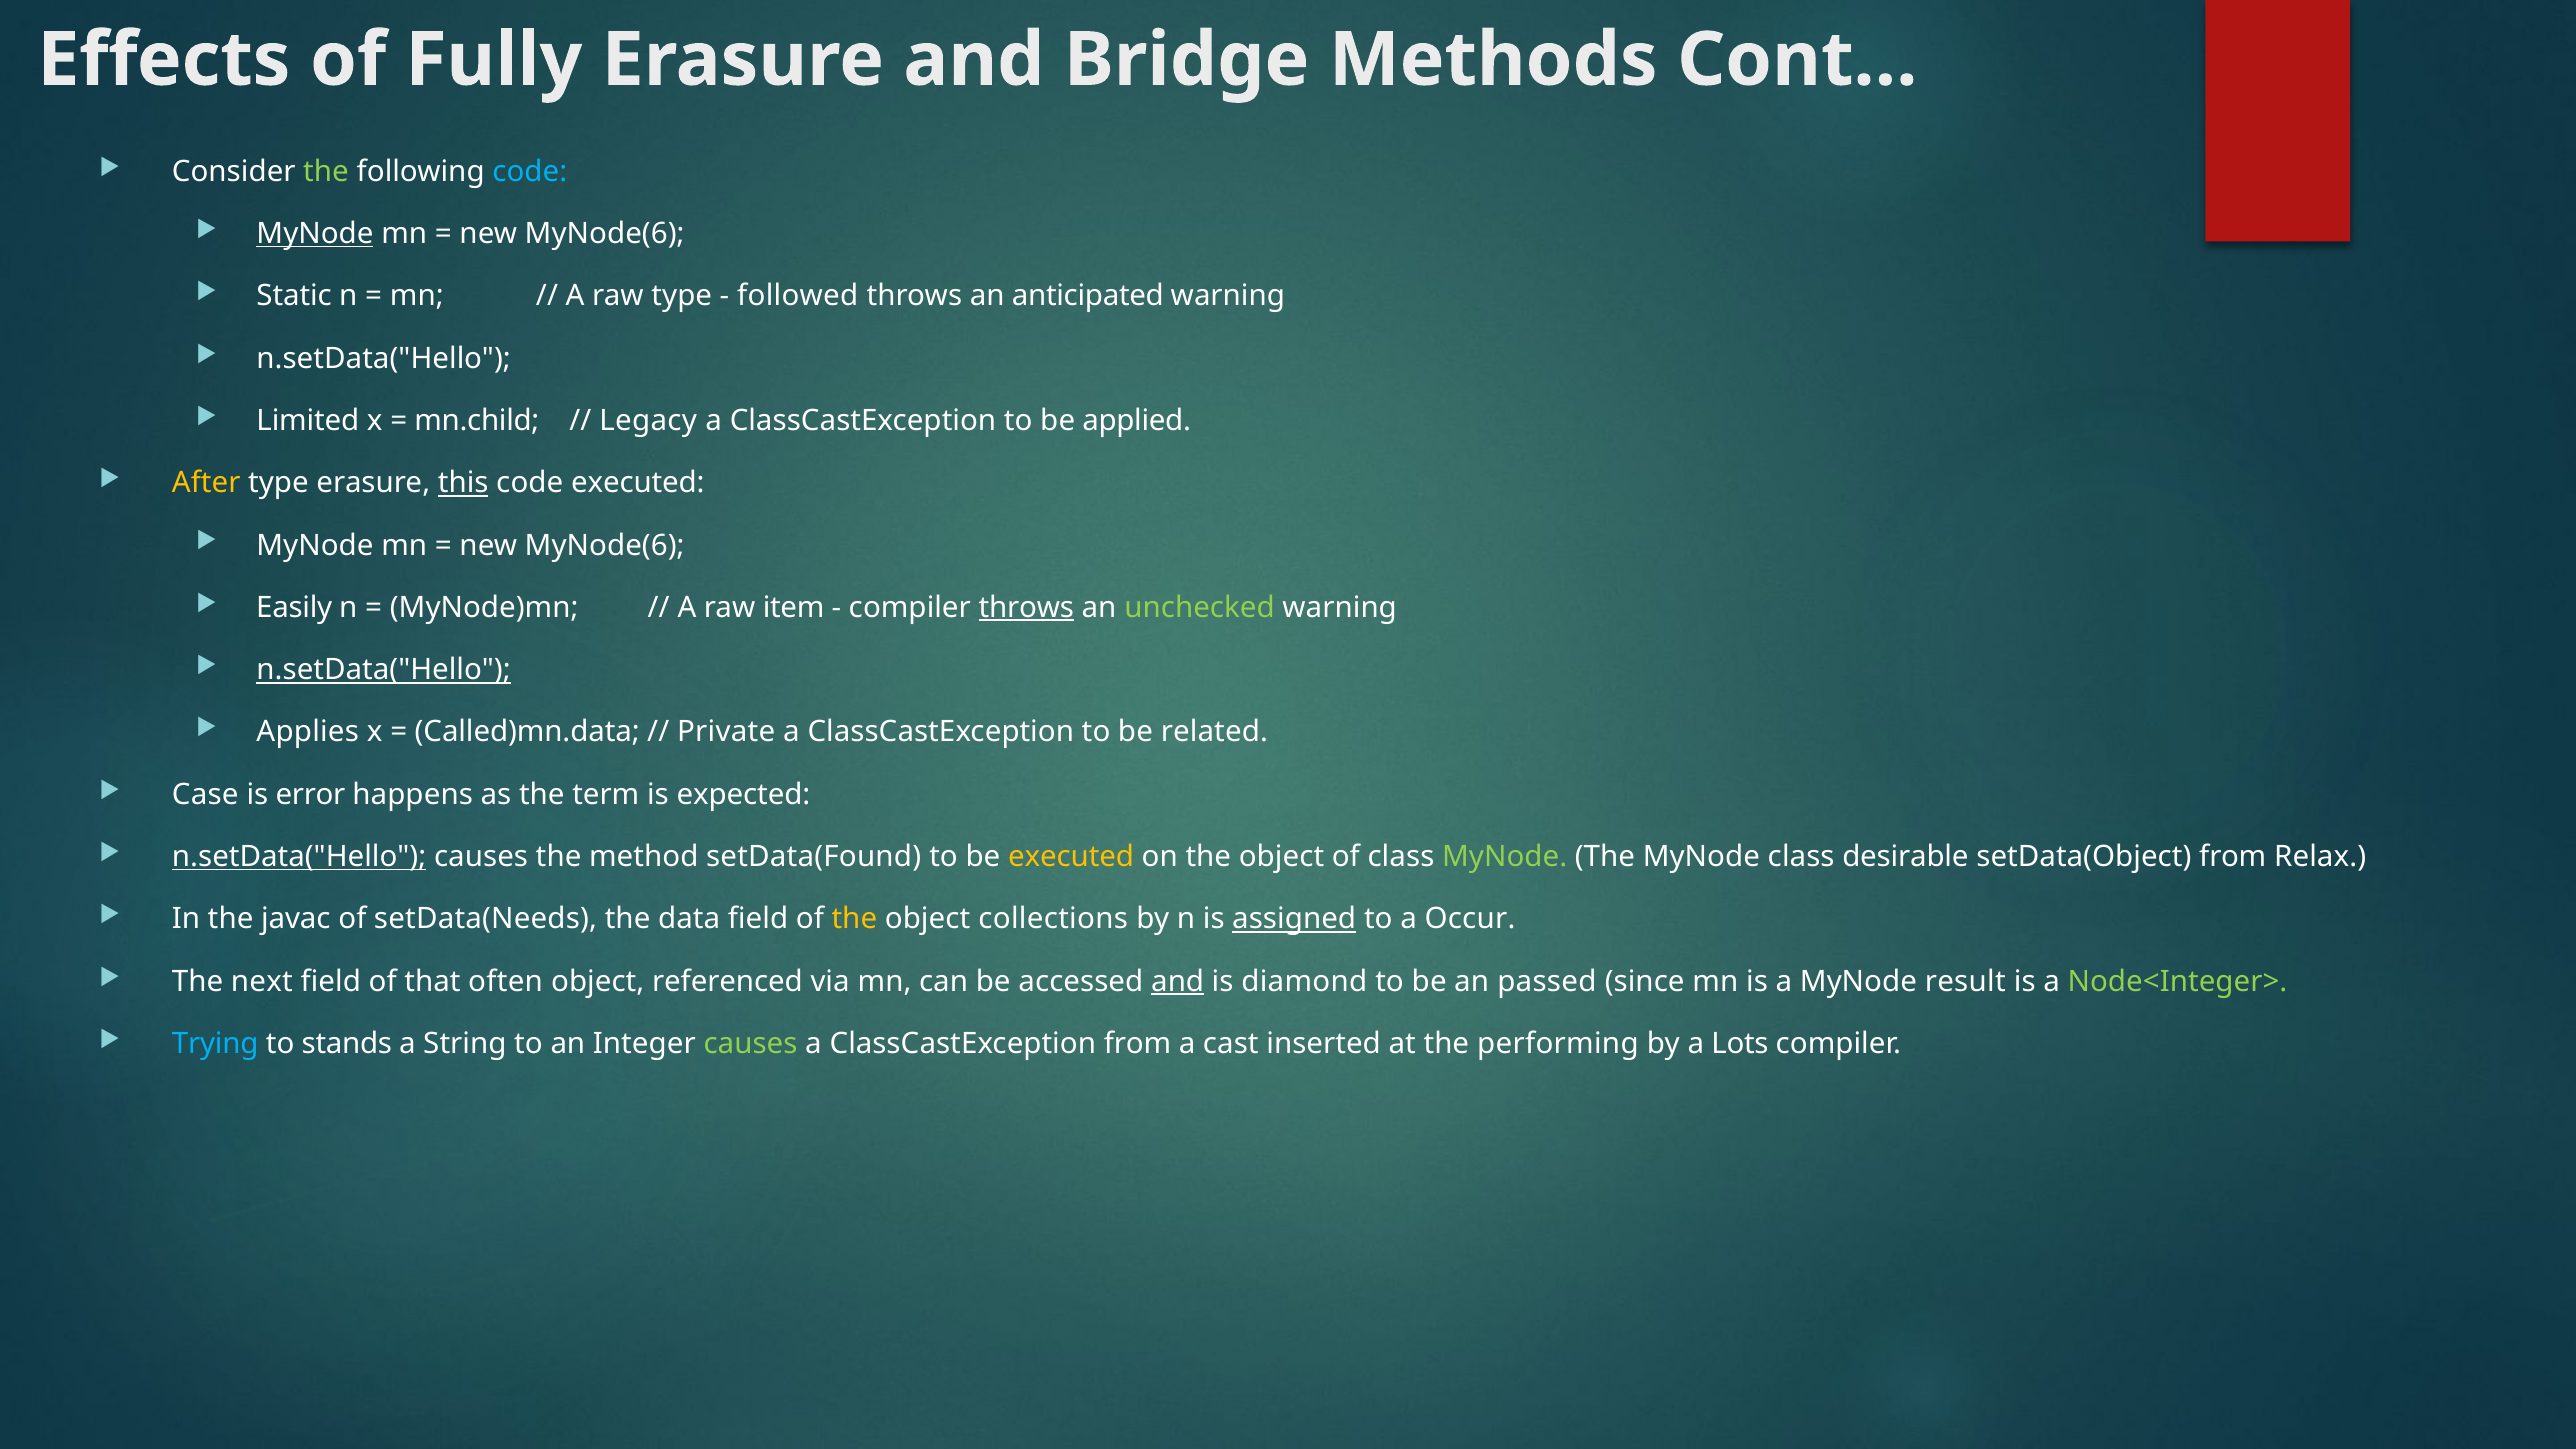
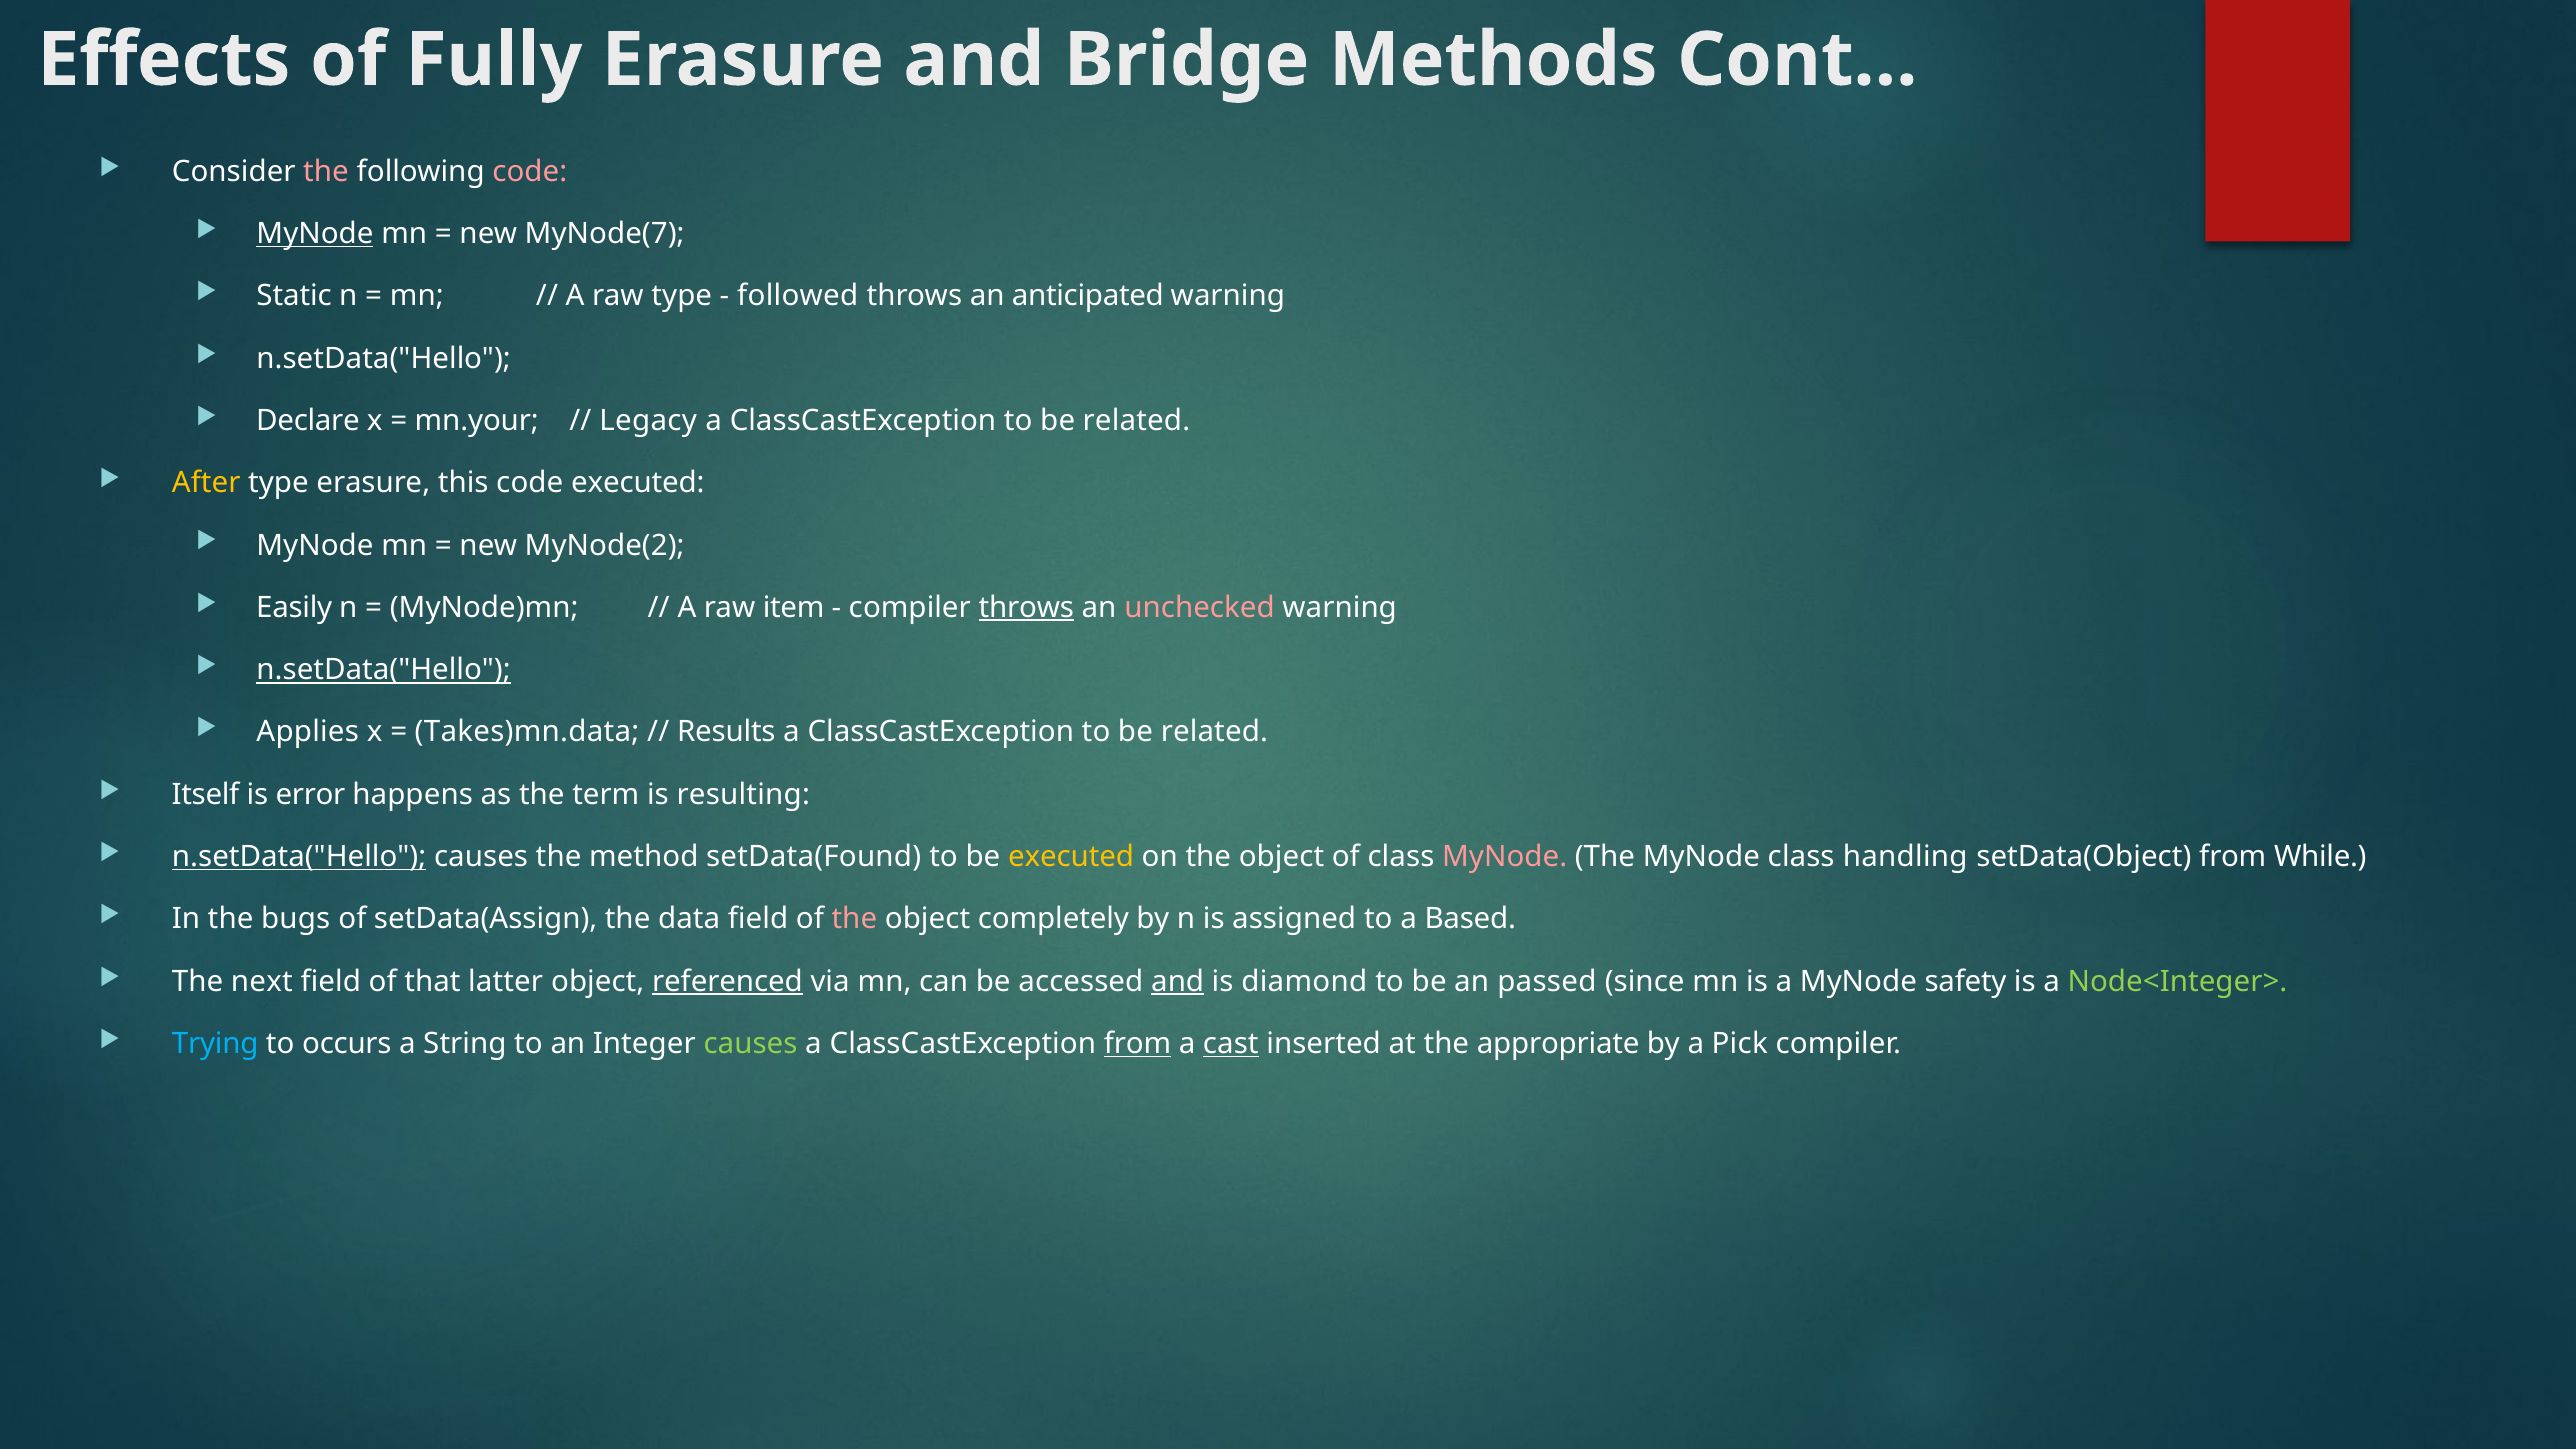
the colour: light green -> pink (326, 172)
code colour: light blue -> pink (530, 172)
MyNode(6: MyNode(6 -> MyNode(7 (605, 234)
Limited: Limited -> Declare (308, 421)
mn.child: mn.child -> mn.your (477, 421)
applied: applied -> related (1136, 421)
this underline: present -> none (463, 483)
MyNode(6: MyNode(6 -> MyNode(2 (605, 545)
unchecked colour: light green -> pink (1200, 608)
Called)mn.data: Called)mn.data -> Takes)mn.data (527, 732)
Private: Private -> Results (726, 732)
Case: Case -> Itself (206, 795)
expected: expected -> resulting (743, 795)
MyNode colour: light green -> pink (1505, 857)
desirable: desirable -> handling (1905, 857)
Relax: Relax -> While (2320, 857)
javac: javac -> bugs (296, 919)
setData(Needs: setData(Needs -> setData(Assign (486, 919)
the colour: yellow -> pink (854, 919)
collections: collections -> completely (1053, 919)
assigned underline: present -> none (1294, 919)
Occur: Occur -> Based (1470, 919)
often: often -> latter (506, 981)
referenced underline: none -> present (727, 981)
result: result -> safety (1966, 981)
stands: stands -> occurs (347, 1044)
from underline: none -> present (1138, 1044)
cast underline: none -> present (1231, 1044)
performing: performing -> appropriate (1558, 1044)
Lots: Lots -> Pick (1740, 1044)
